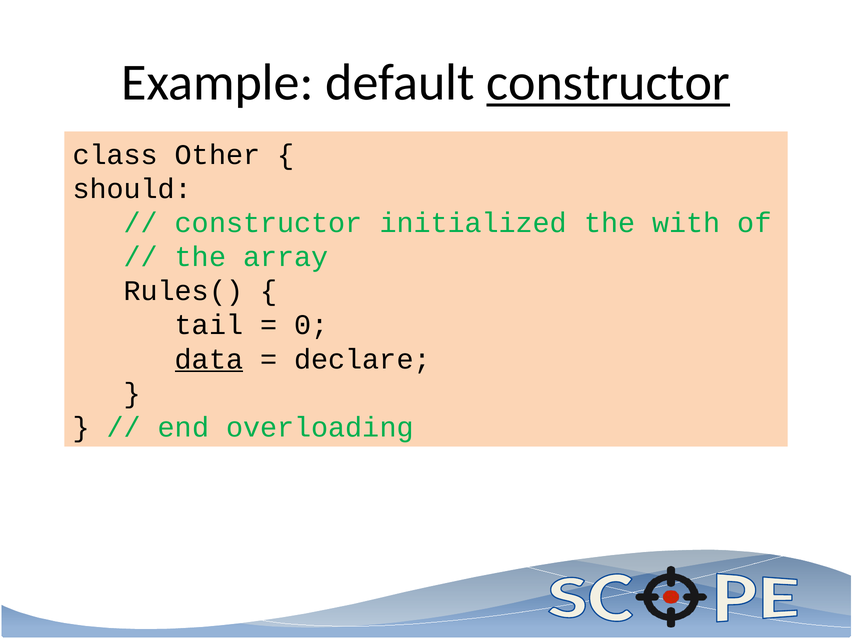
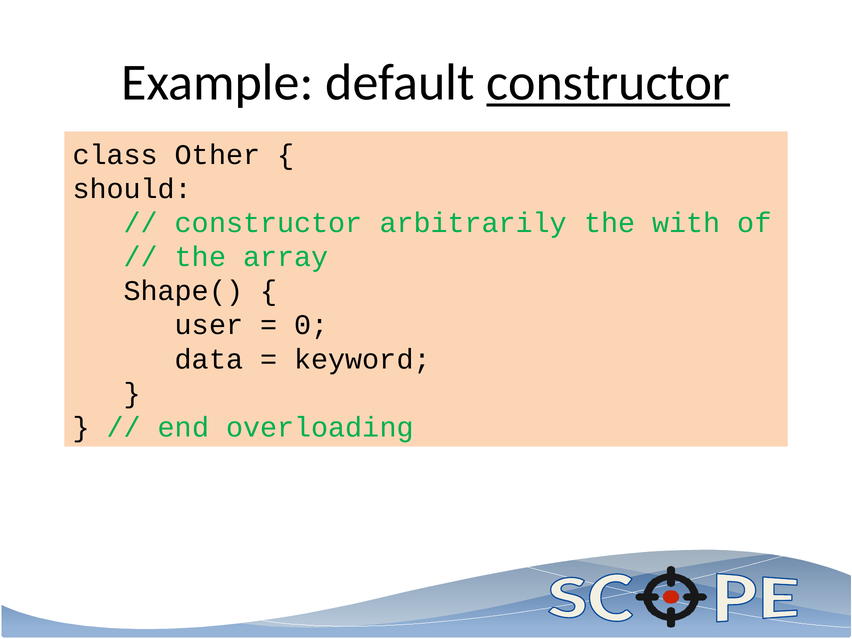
initialized: initialized -> arbitrarily (473, 223)
Rules(: Rules( -> Shape( (183, 291)
tail: tail -> user (209, 325)
data underline: present -> none (209, 359)
declare: declare -> keyword (362, 359)
